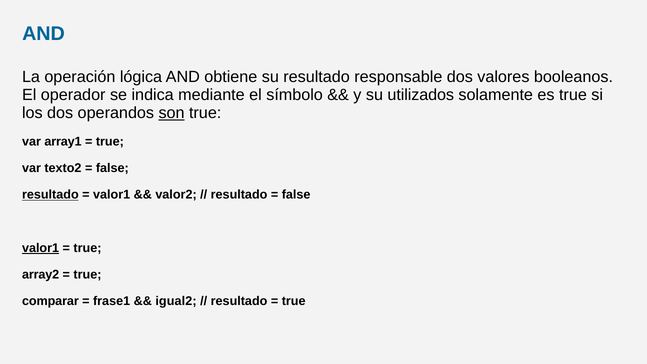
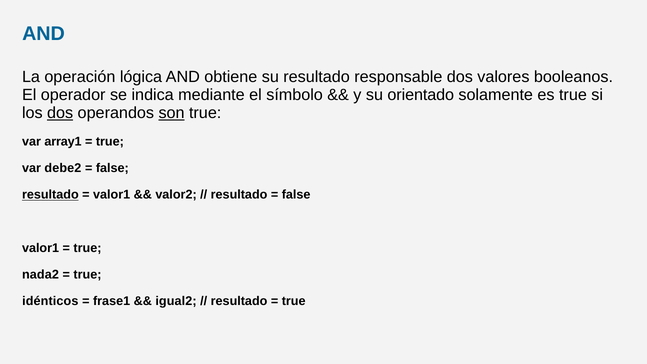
utilizados: utilizados -> orientado (421, 95)
dos underline: none -> present (60, 113)
texto2: texto2 -> debe2 (63, 168)
valor1 underline: present -> none (41, 248)
array2: array2 -> nada2 (40, 275)
comparar: comparar -> idénticos (50, 301)
